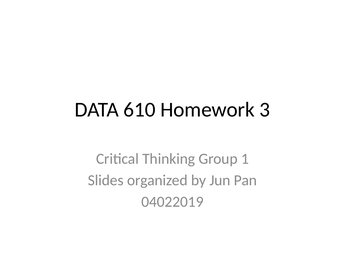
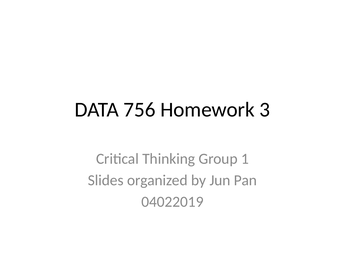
610: 610 -> 756 (139, 110)
